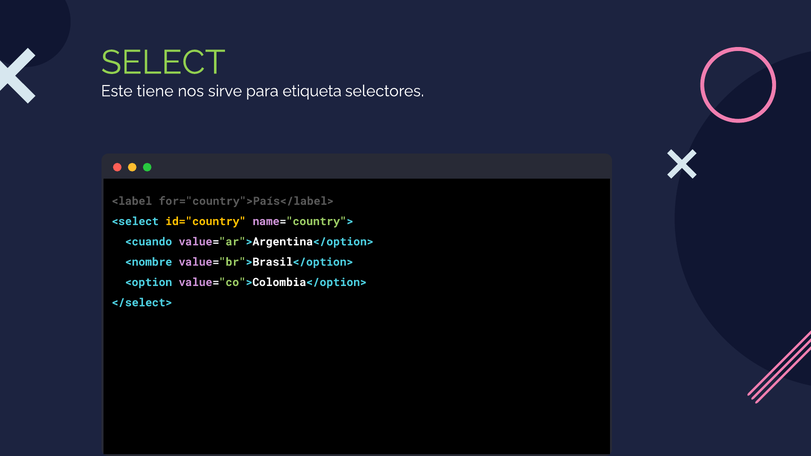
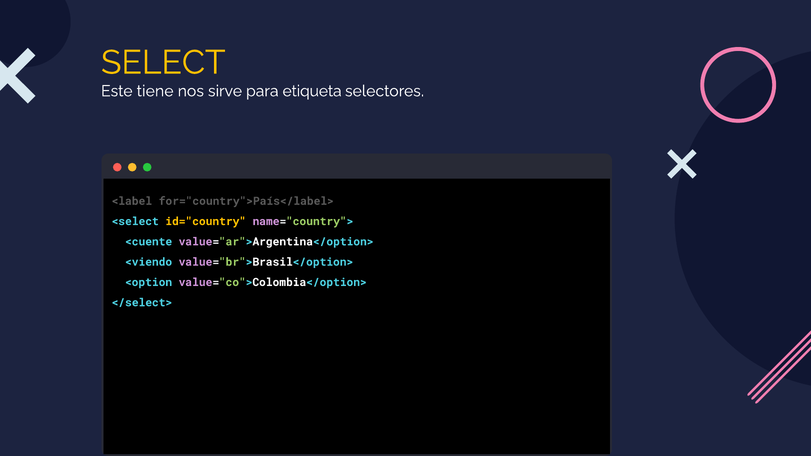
SELECT colour: light green -> yellow (163, 63)
<cuando: <cuando -> <cuente (149, 242)
<nombre: <nombre -> <viendo (149, 262)
